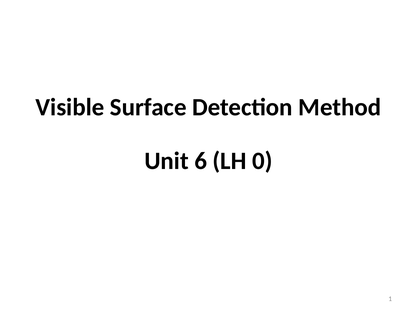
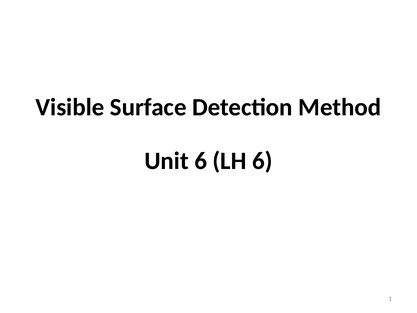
LH 0: 0 -> 6 (262, 161)
